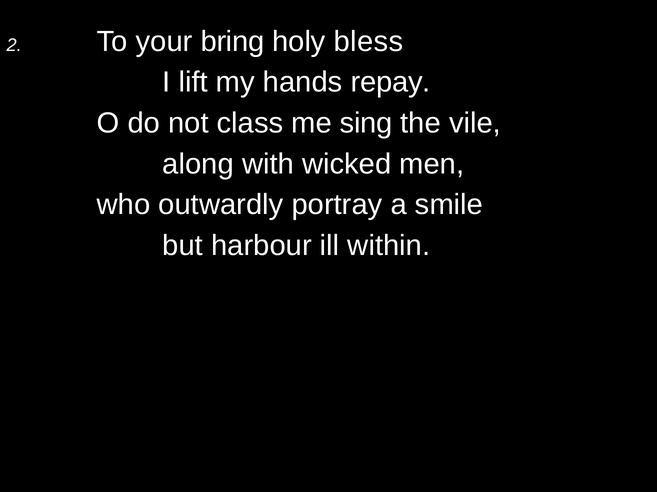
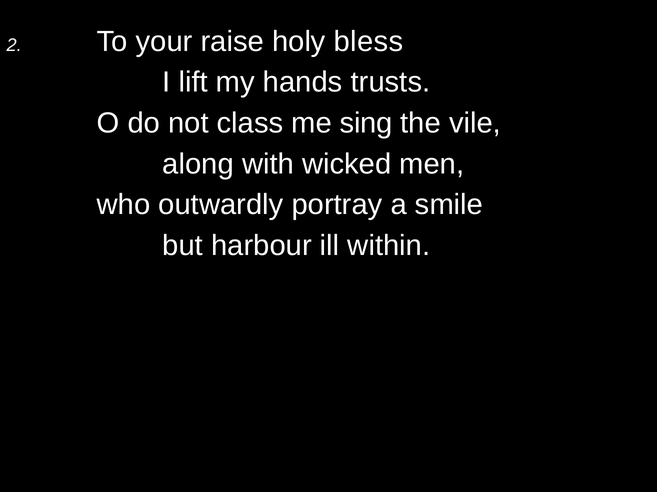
bring: bring -> raise (232, 42)
repay: repay -> trusts (390, 82)
